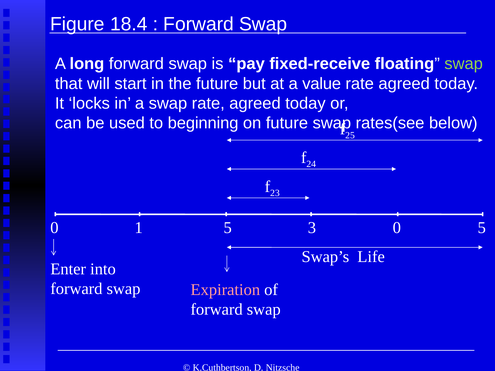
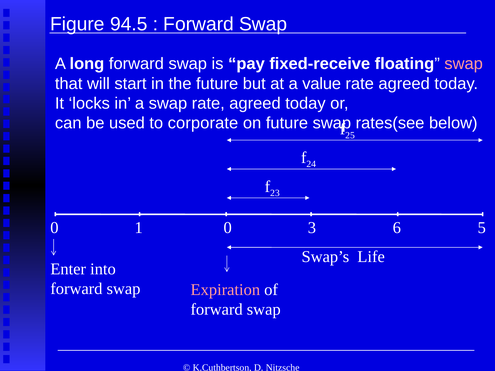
18.4: 18.4 -> 94.5 (129, 24)
swap colour: light green -> pink (464, 64)
beginning: beginning -> corporate (203, 123)
1 5: 5 -> 0 (228, 228)
3 0: 0 -> 6 (397, 228)
